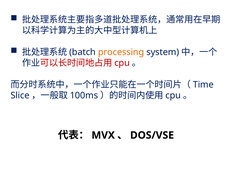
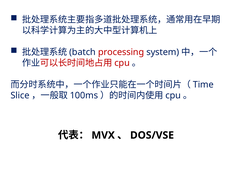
processing colour: orange -> red (121, 52)
